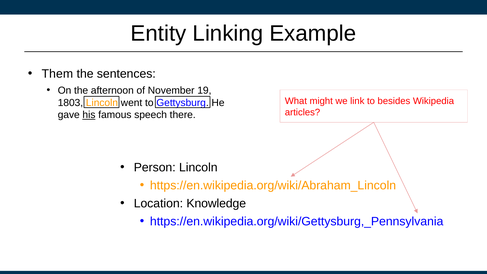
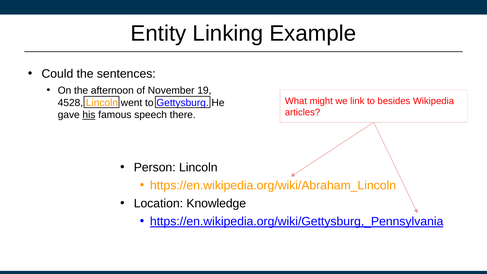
Them: Them -> Could (57, 74)
1803: 1803 -> 4528 (70, 103)
https://en.wikipedia.org/wiki/Gettysburg,_Pennsylvania underline: none -> present (297, 222)
